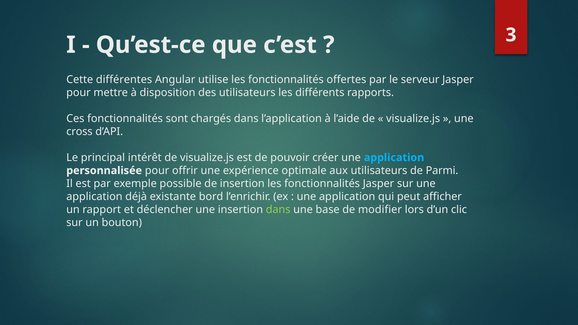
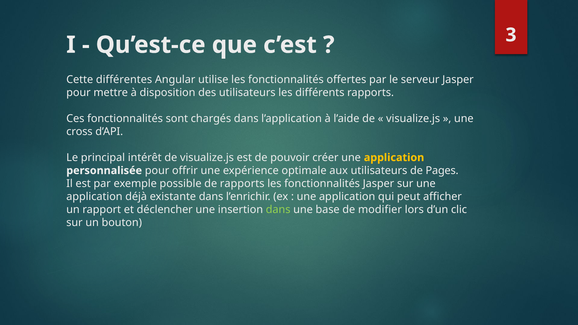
application colour: light blue -> yellow (394, 158)
Parmi: Parmi -> Pages (442, 171)
de insertion: insertion -> rapports (242, 184)
existante bord: bord -> dans (211, 197)
